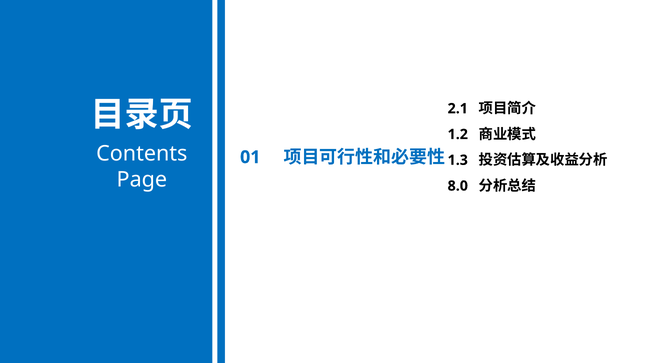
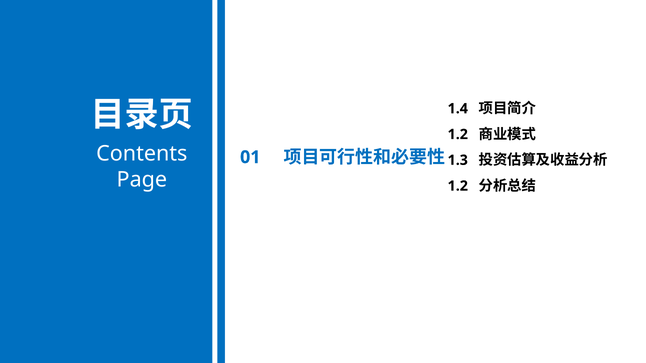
2.1: 2.1 -> 1.4 (458, 109)
8.0: 8.0 -> 1.2 (458, 186)
